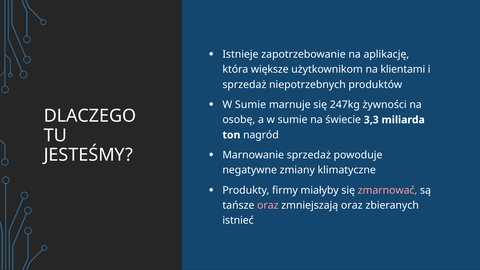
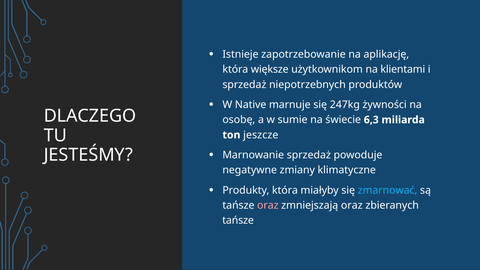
Sumie: Sumie -> Native (251, 105)
3,3: 3,3 -> 6,3 (371, 120)
nagród: nagród -> jeszcze (261, 135)
Produkty firmy: firmy -> która (285, 190)
zmarnować colour: pink -> light blue (388, 190)
istnieć: istnieć -> tańsze (238, 220)
